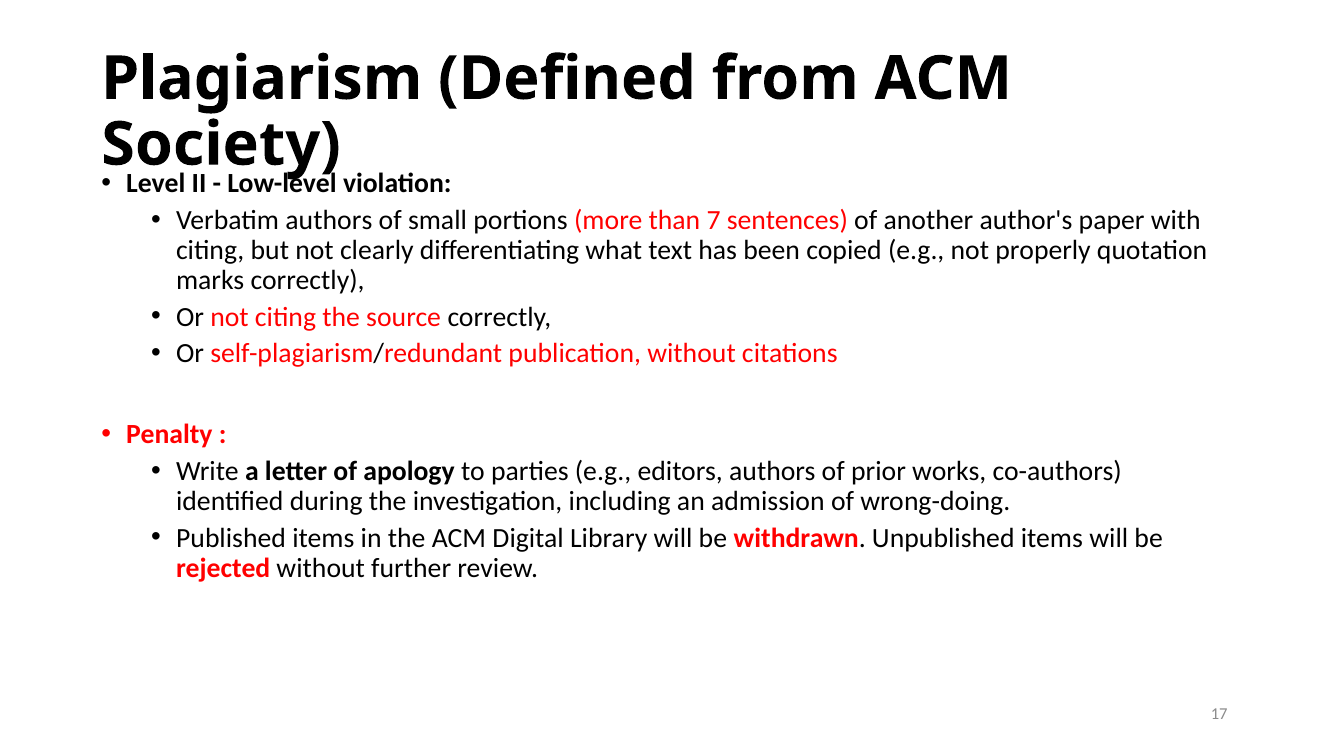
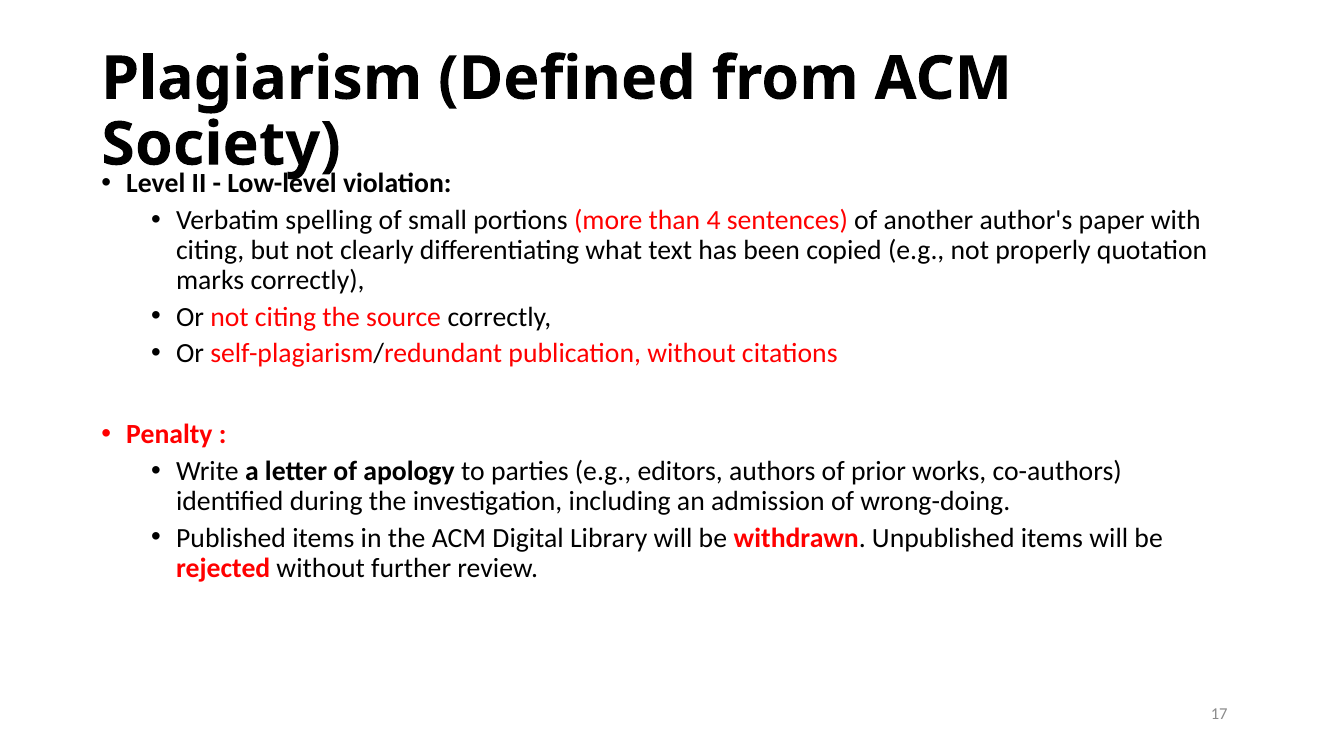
Verbatim authors: authors -> spelling (329, 220)
7: 7 -> 4 (714, 220)
